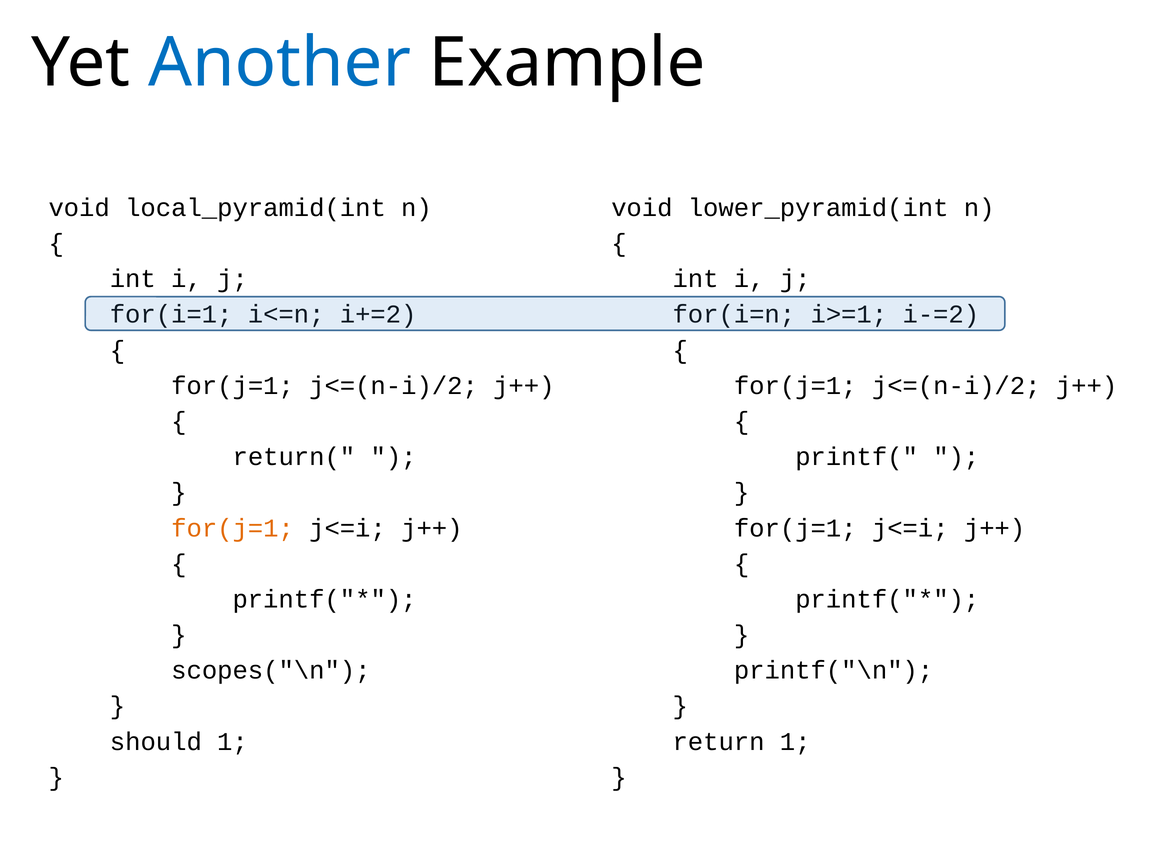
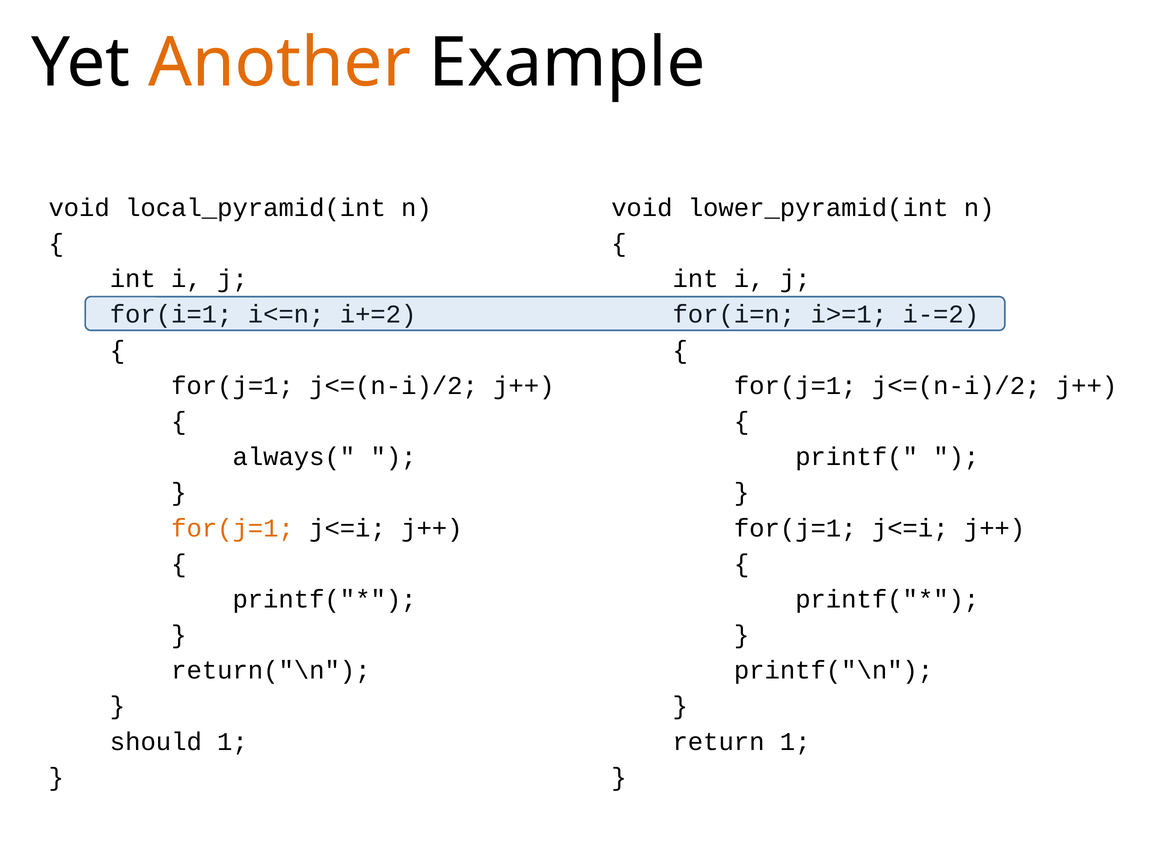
Another colour: blue -> orange (280, 63)
return(: return( -> always( (294, 457)
scopes("\n: scopes("\n -> return("\n (271, 670)
